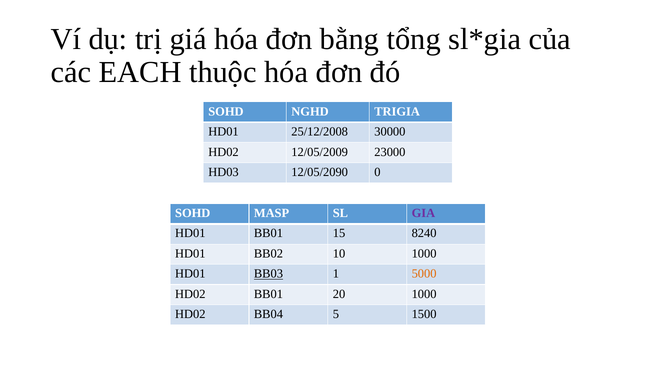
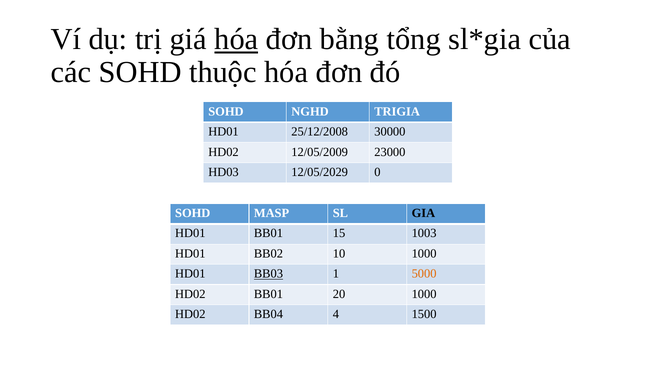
hóa underline: none -> present (236, 39)
các EACH: EACH -> SOHD (140, 72)
12/05/2090: 12/05/2090 -> 12/05/2029 (320, 172)
GIA colour: purple -> black (423, 213)
8240: 8240 -> 1003 (424, 233)
5: 5 -> 4 (336, 314)
